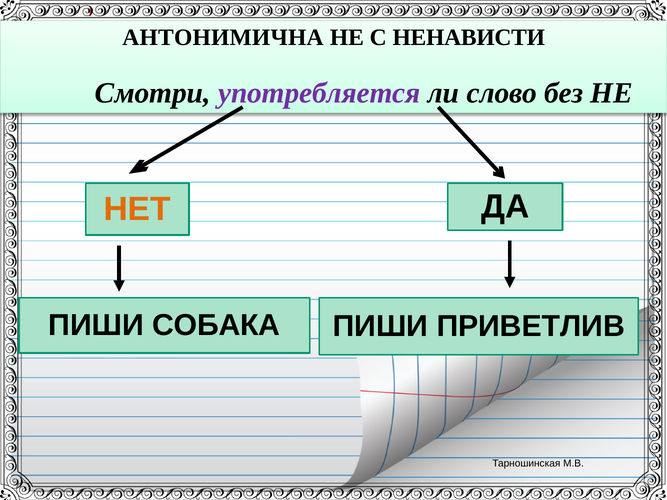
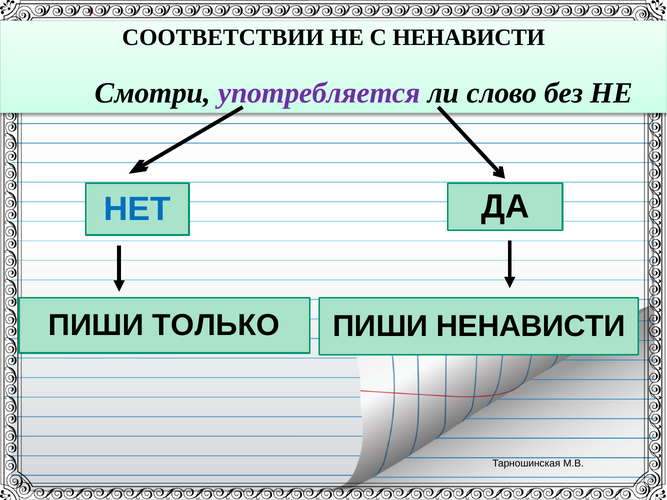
АНТОНИМИЧНА: АНТОНИМИЧНА -> СООТВЕТСТВИИ (223, 37)
НЕТ colour: orange -> blue (137, 209)
СОБАКА: СОБАКА -> ТОЛЬКО (216, 326)
ПИШИ ПРИВЕТЛИВ: ПРИВЕТЛИВ -> НЕНАВИСТИ (531, 327)
